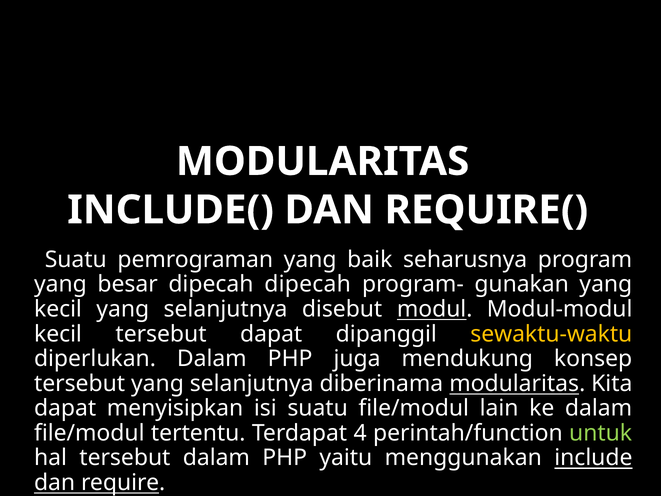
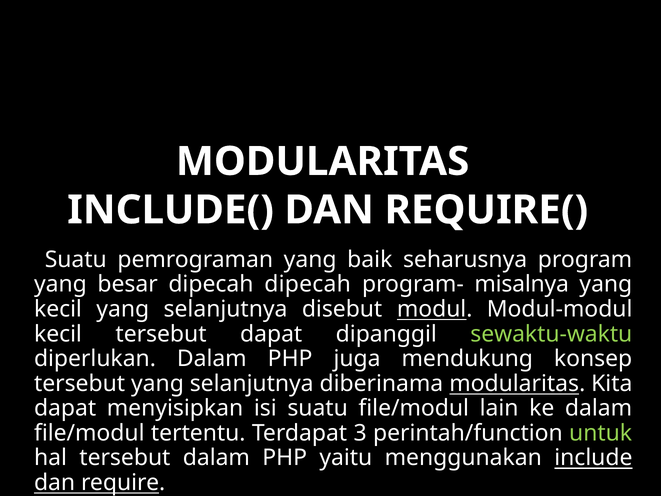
gunakan: gunakan -> misalnya (522, 284)
sewaktu-waktu colour: yellow -> light green (551, 334)
4: 4 -> 3 (360, 433)
